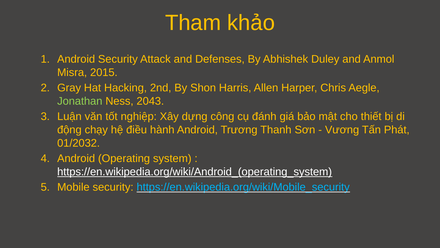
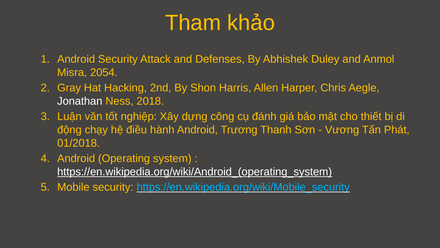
2015: 2015 -> 2054 (104, 72)
Jonathan colour: light green -> white (80, 101)
2043: 2043 -> 2018 (150, 101)
01/2032: 01/2032 -> 01/2018 (79, 143)
